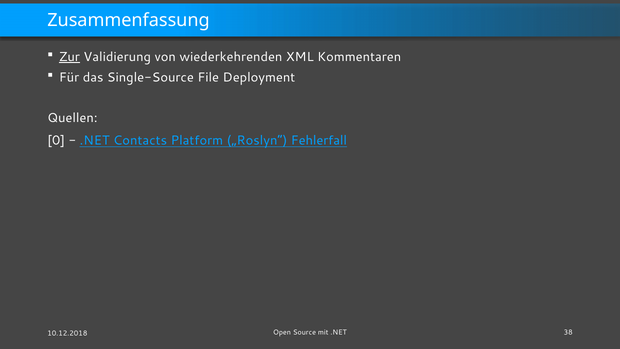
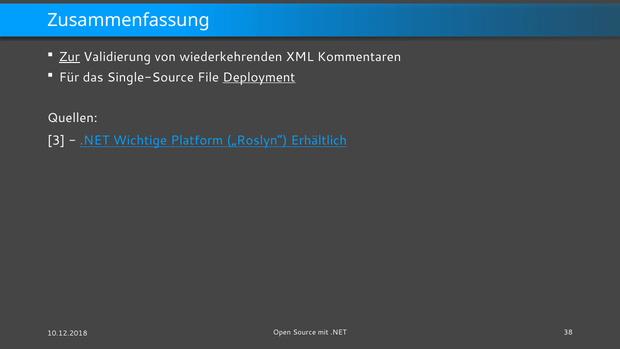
Deployment underline: none -> present (259, 77)
0: 0 -> 3 (56, 140)
Contacts: Contacts -> Wichtige (140, 140)
Fehlerfall: Fehlerfall -> Erhältlich (319, 140)
